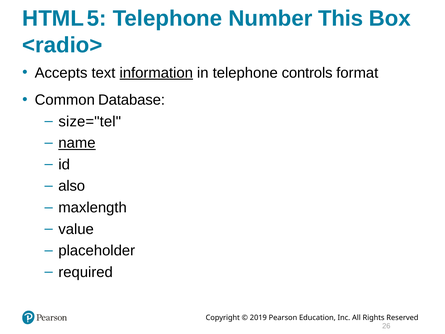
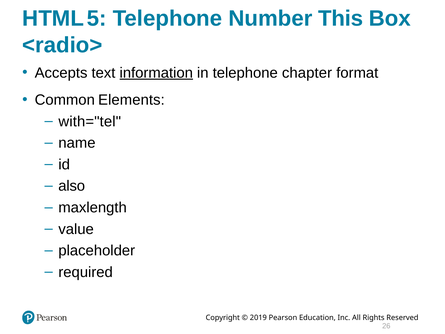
controls: controls -> chapter (307, 73)
Database: Database -> Elements (131, 100)
size="tel: size="tel -> with="tel (90, 121)
name underline: present -> none (77, 143)
